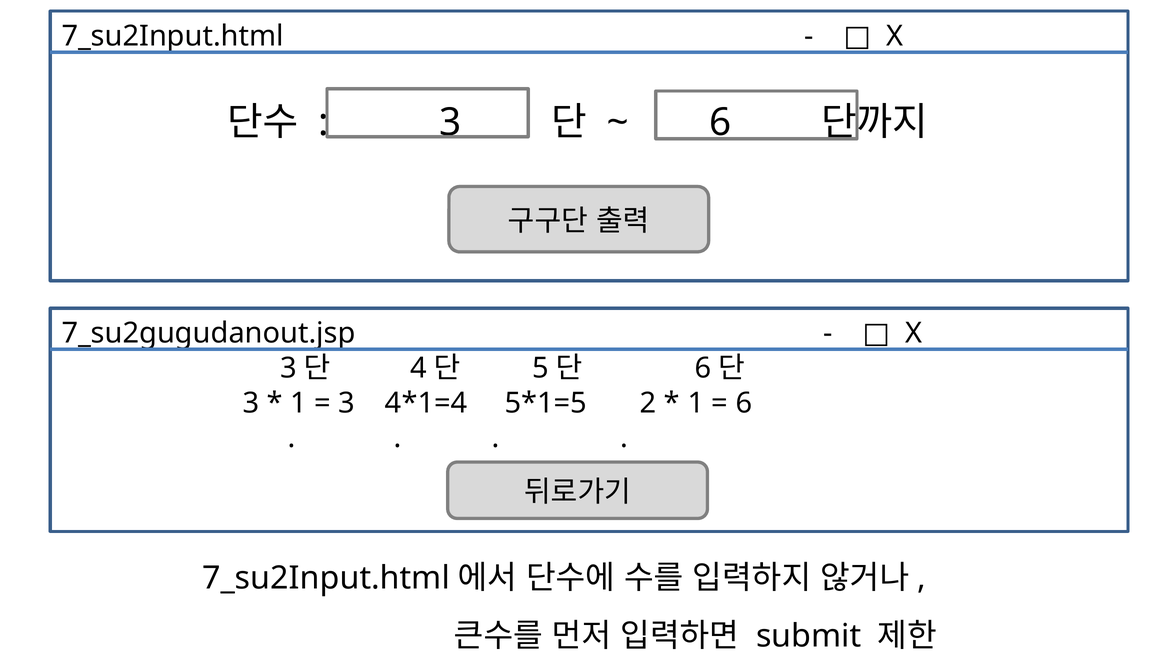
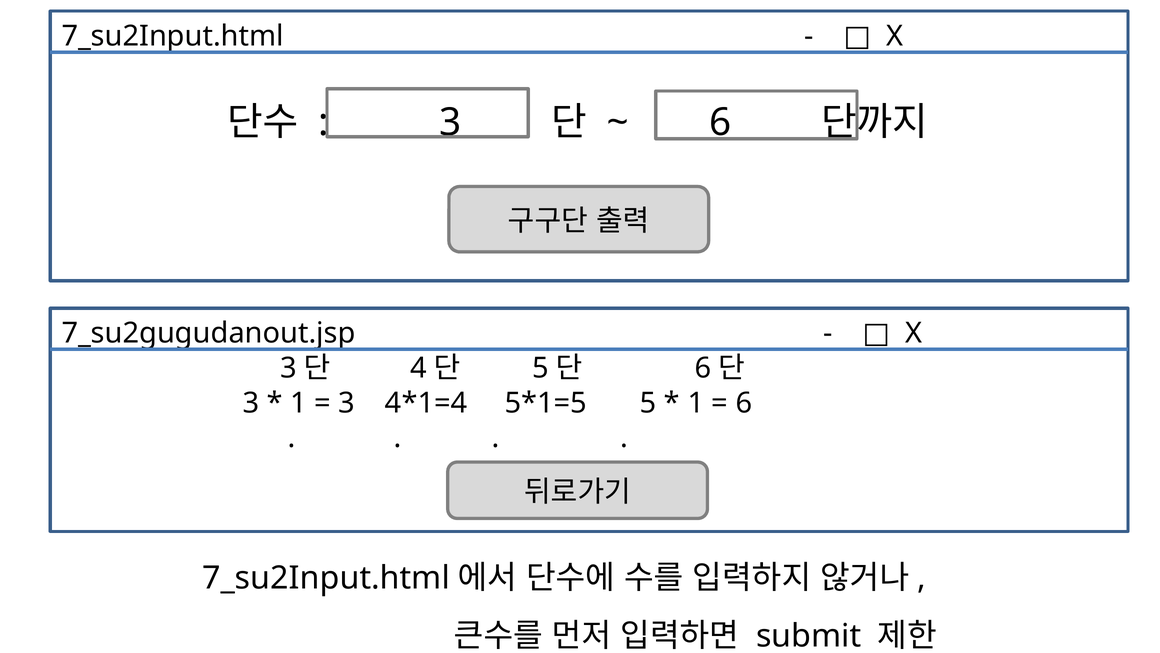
2: 2 -> 5 (648, 403)
